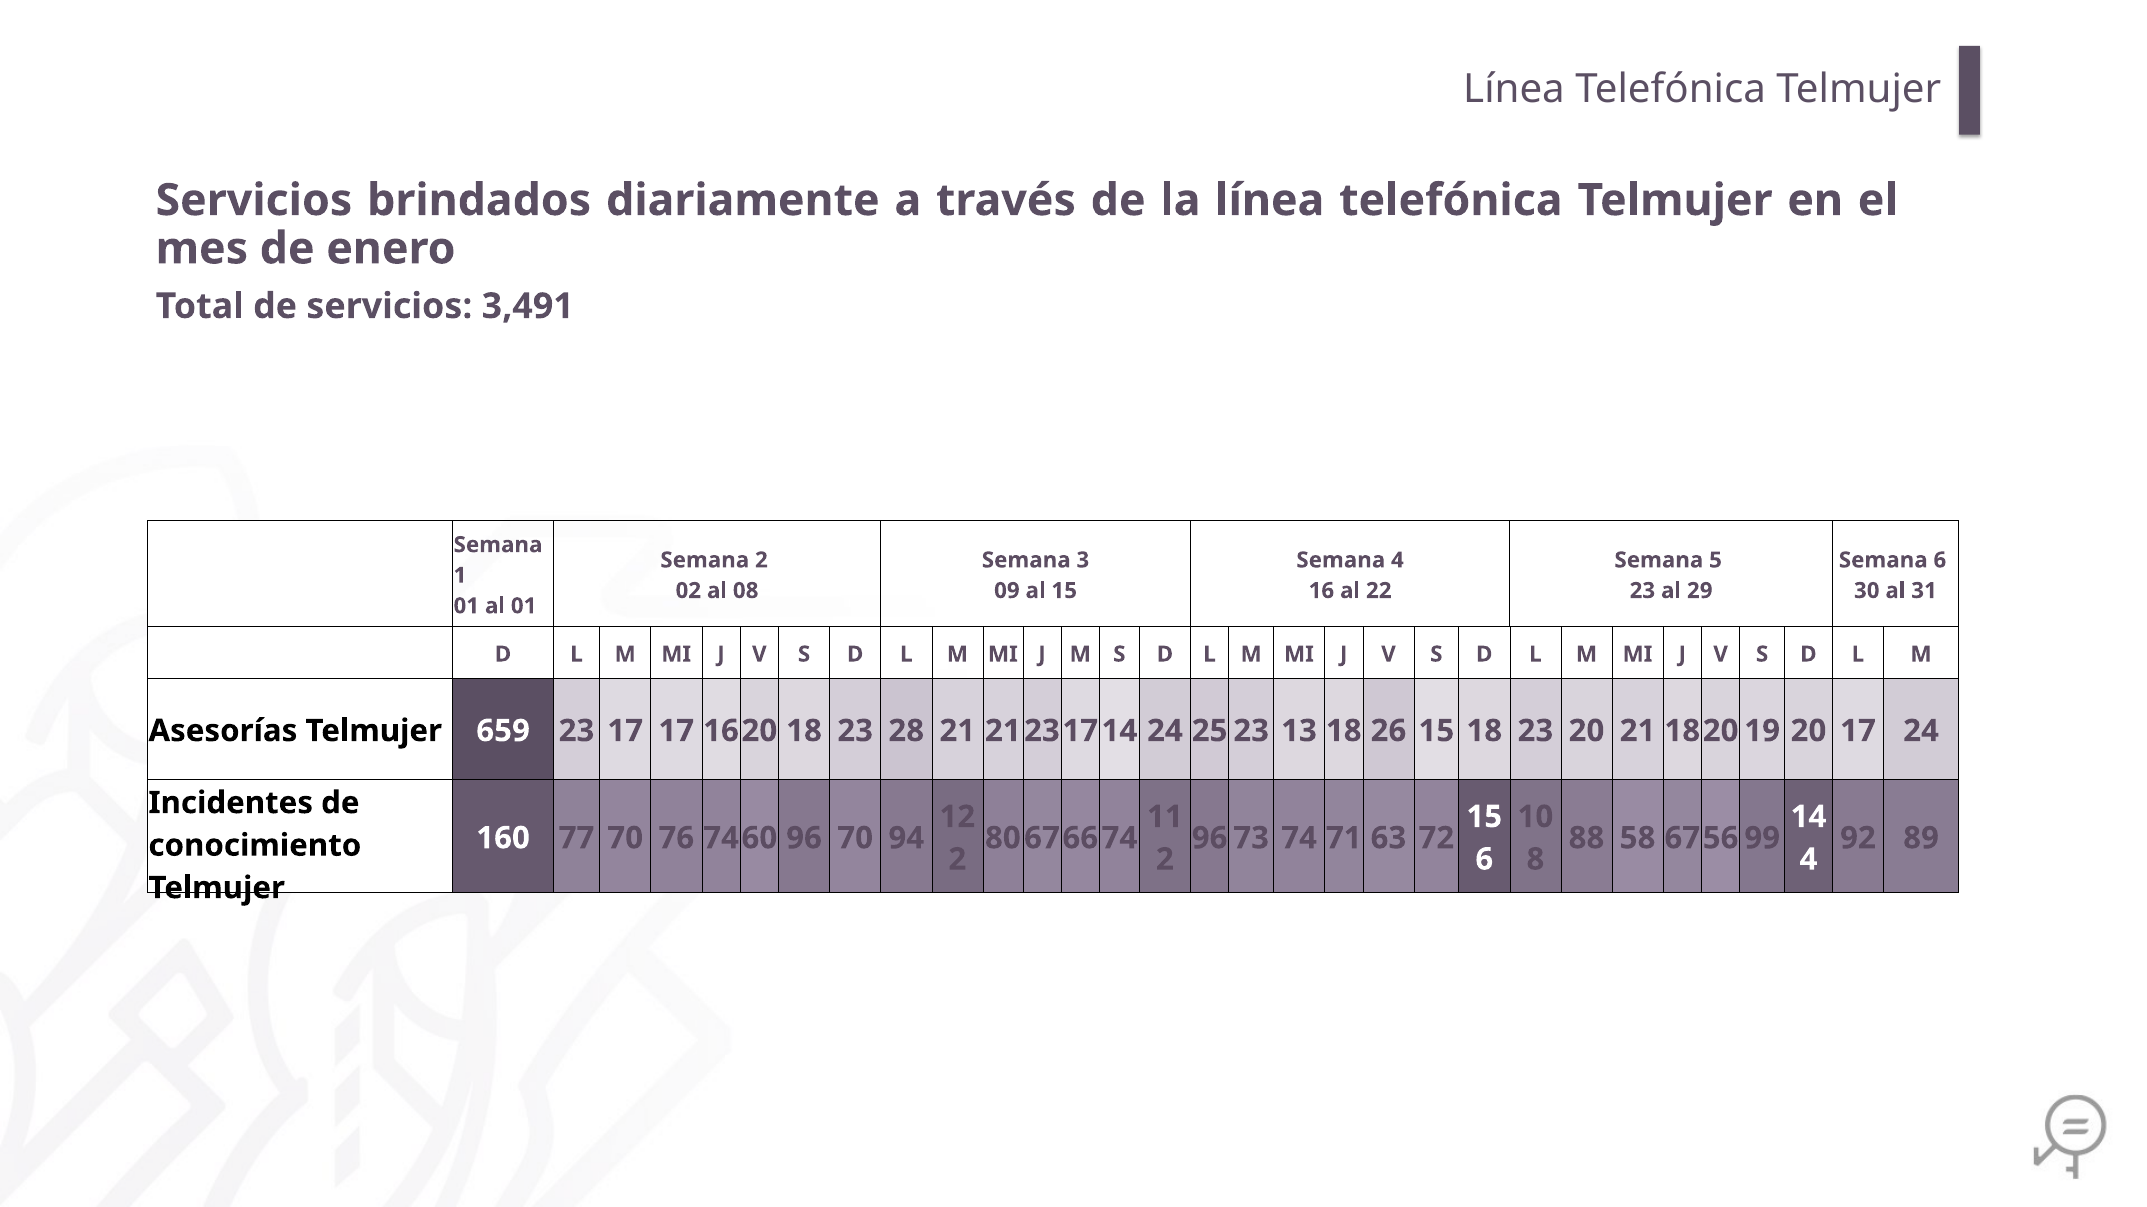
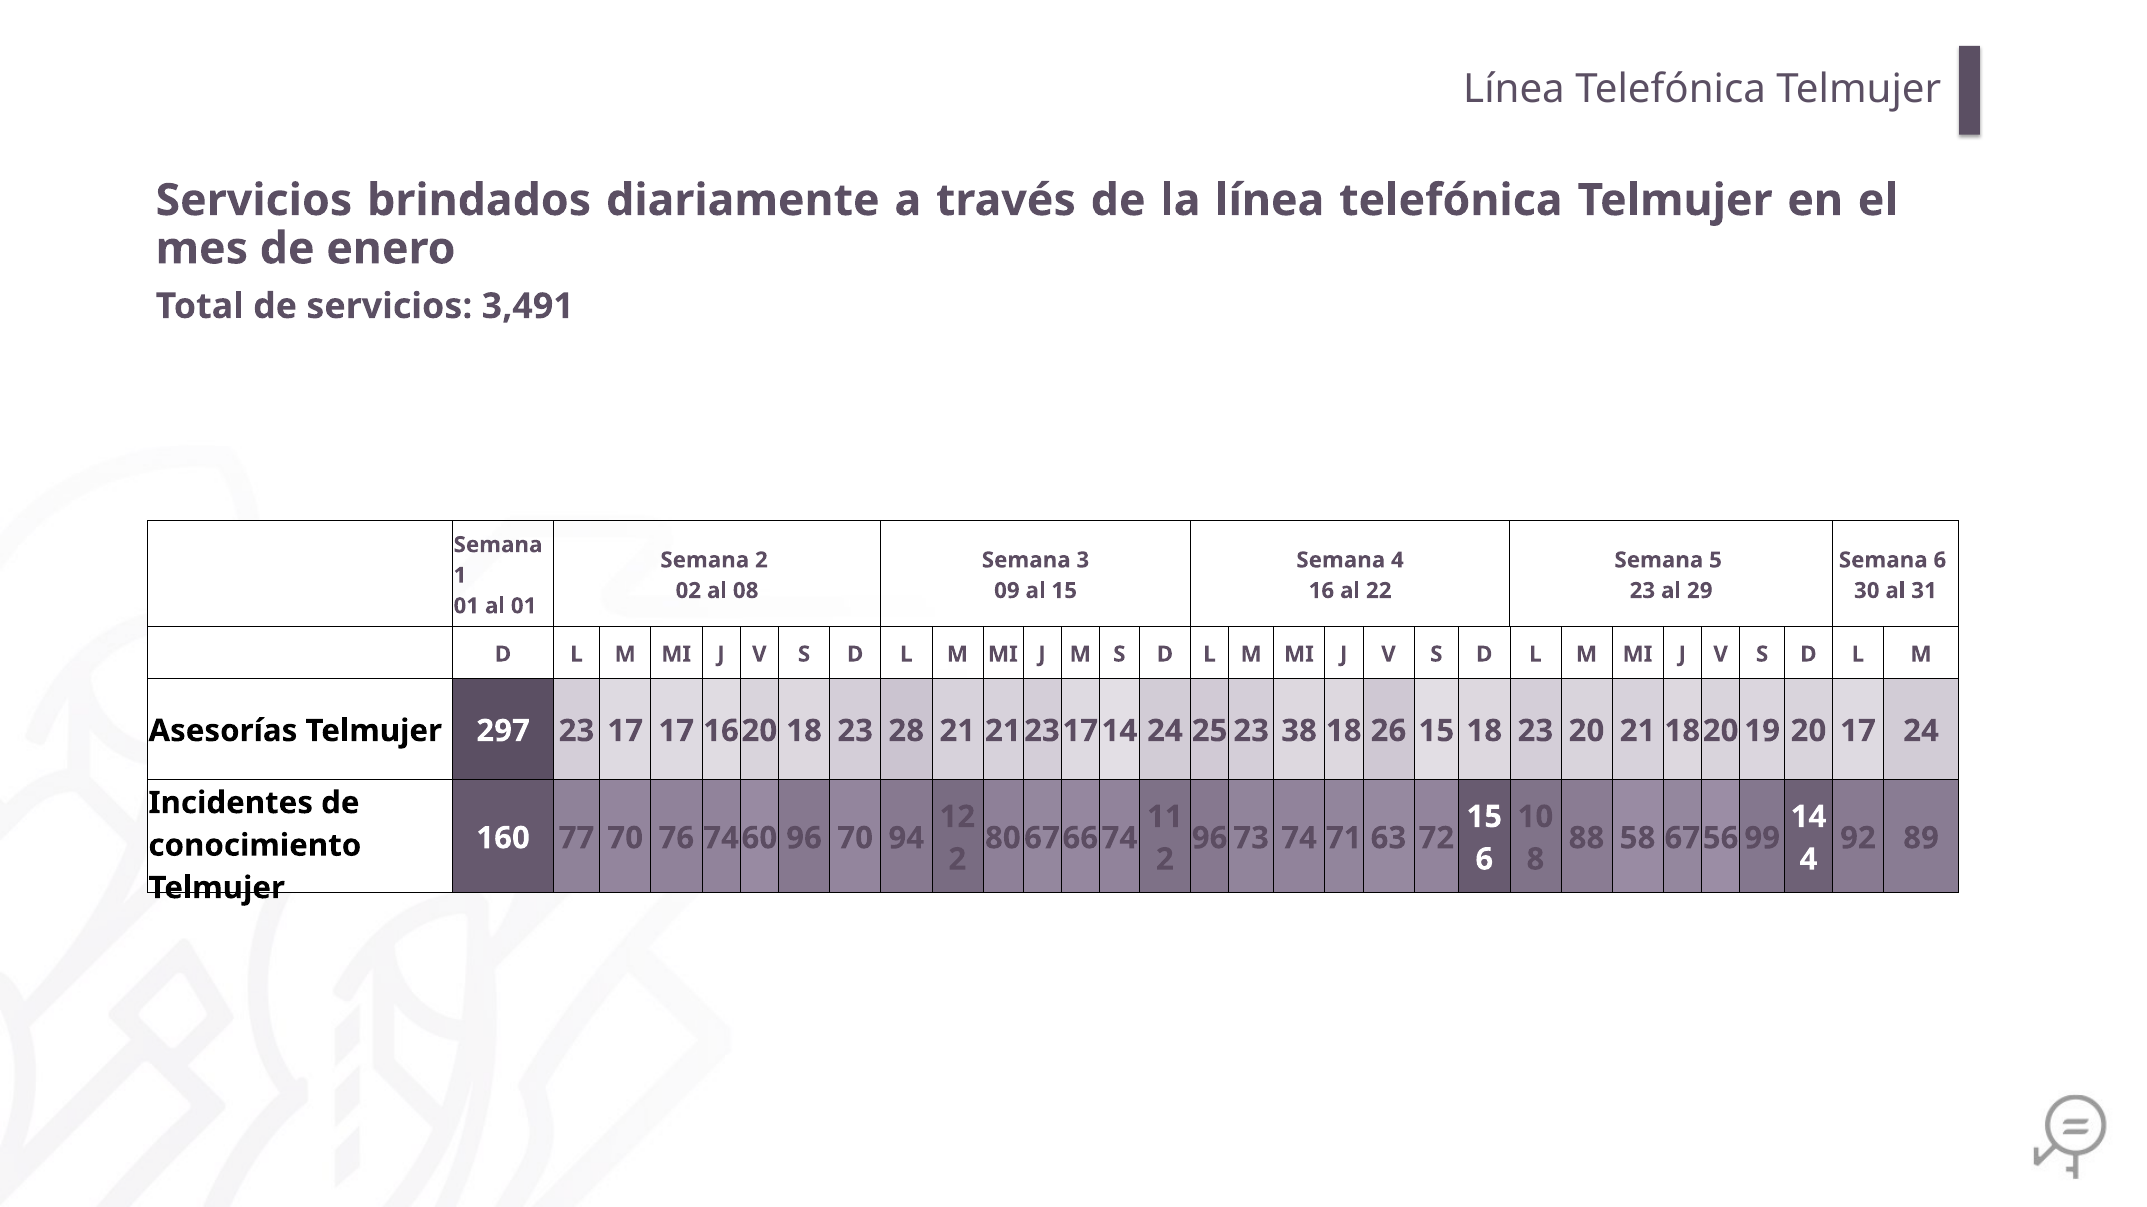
659: 659 -> 297 (503, 731)
13: 13 -> 38 (1299, 731)
